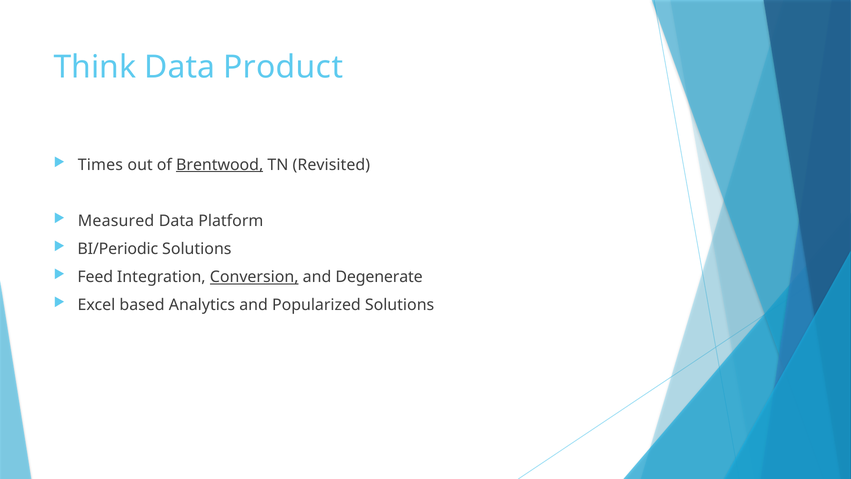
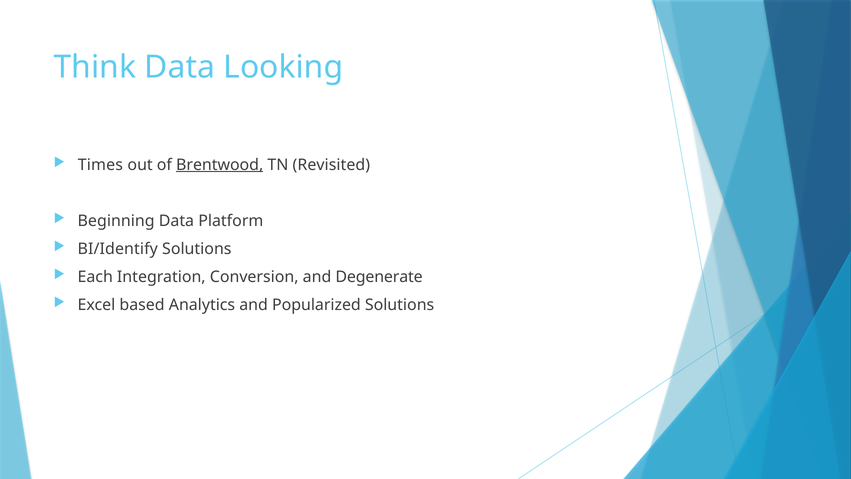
Product: Product -> Looking (283, 67)
Measured: Measured -> Beginning (116, 221)
BI/Periodic: BI/Periodic -> BI/Identify (118, 249)
Feed: Feed -> Each (95, 277)
Conversion underline: present -> none (254, 277)
